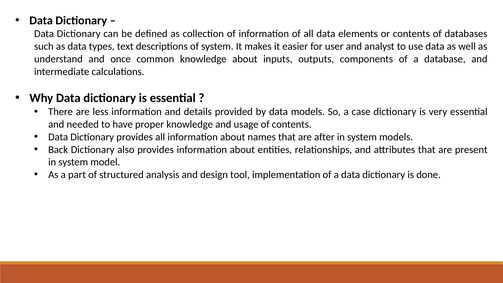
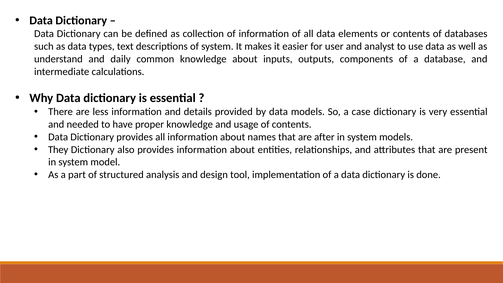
once: once -> daily (121, 59)
Back: Back -> They (58, 150)
